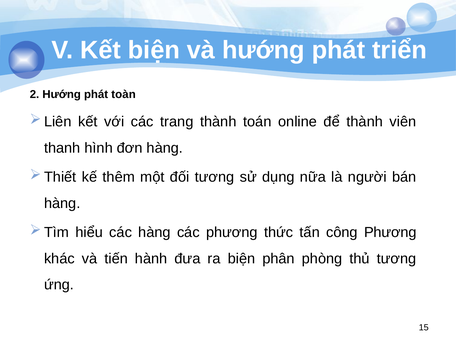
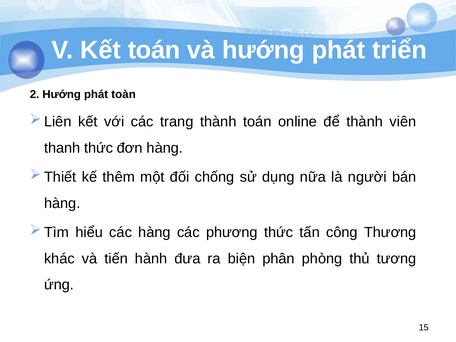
Kết biện: biện -> toán (154, 50)
thanh hình: hình -> thức (99, 148)
đối tương: tương -> chống (215, 177)
công Phương: Phương -> Thương (390, 232)
